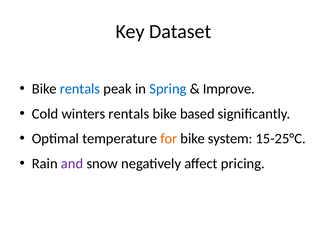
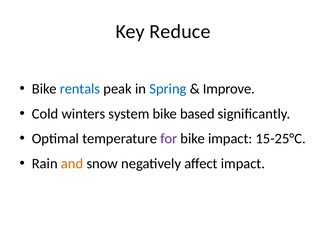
Dataset: Dataset -> Reduce (180, 32)
winters rentals: rentals -> system (129, 114)
for colour: orange -> purple (169, 139)
bike system: system -> impact (230, 139)
and colour: purple -> orange (72, 164)
affect pricing: pricing -> impact (243, 164)
